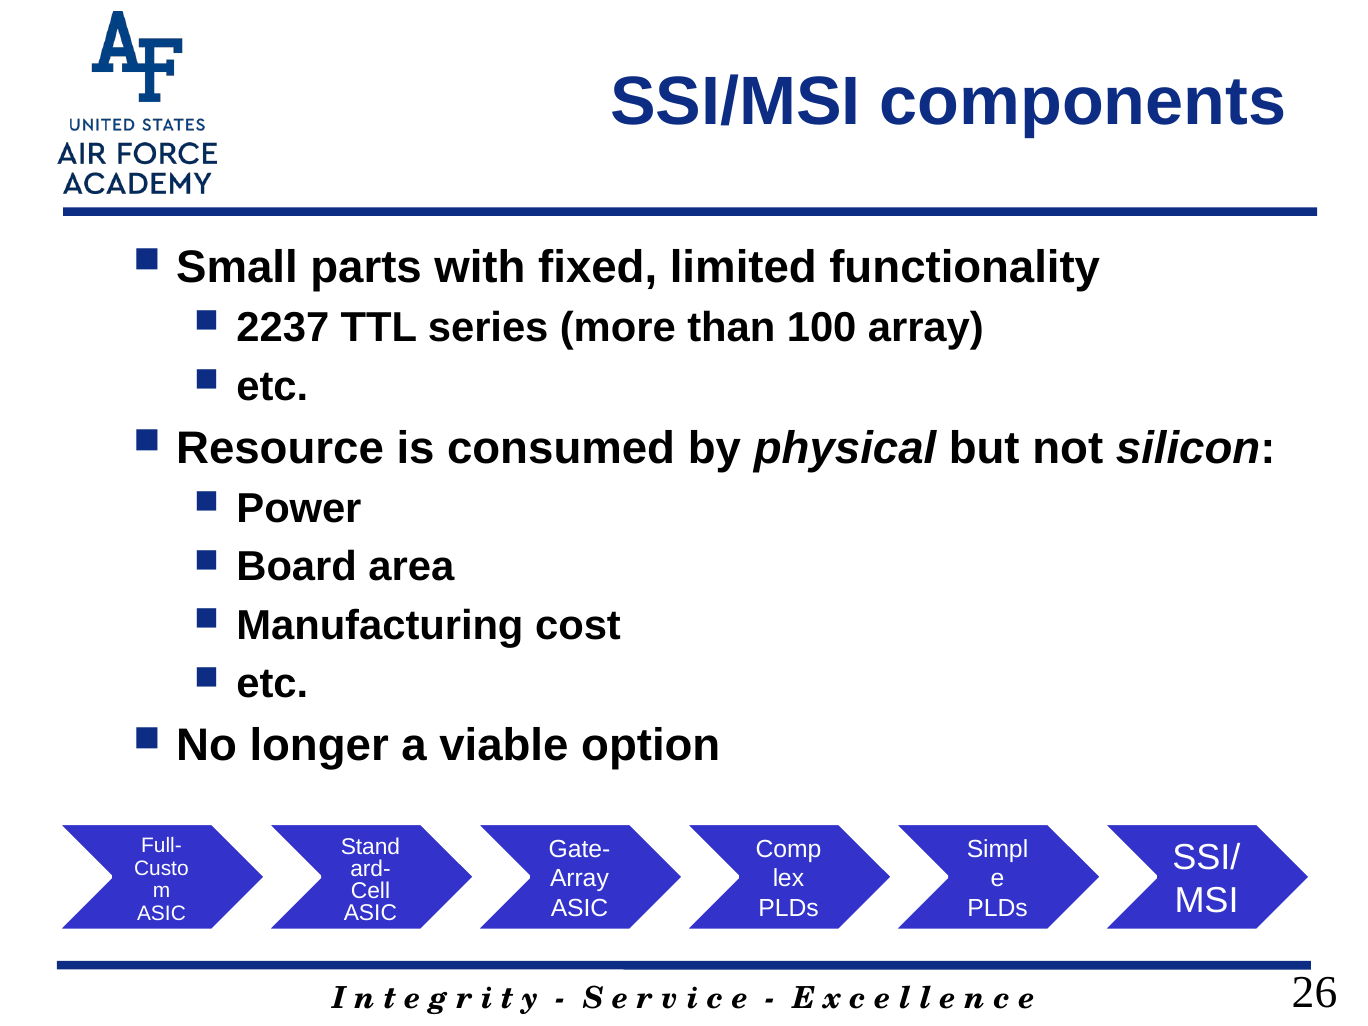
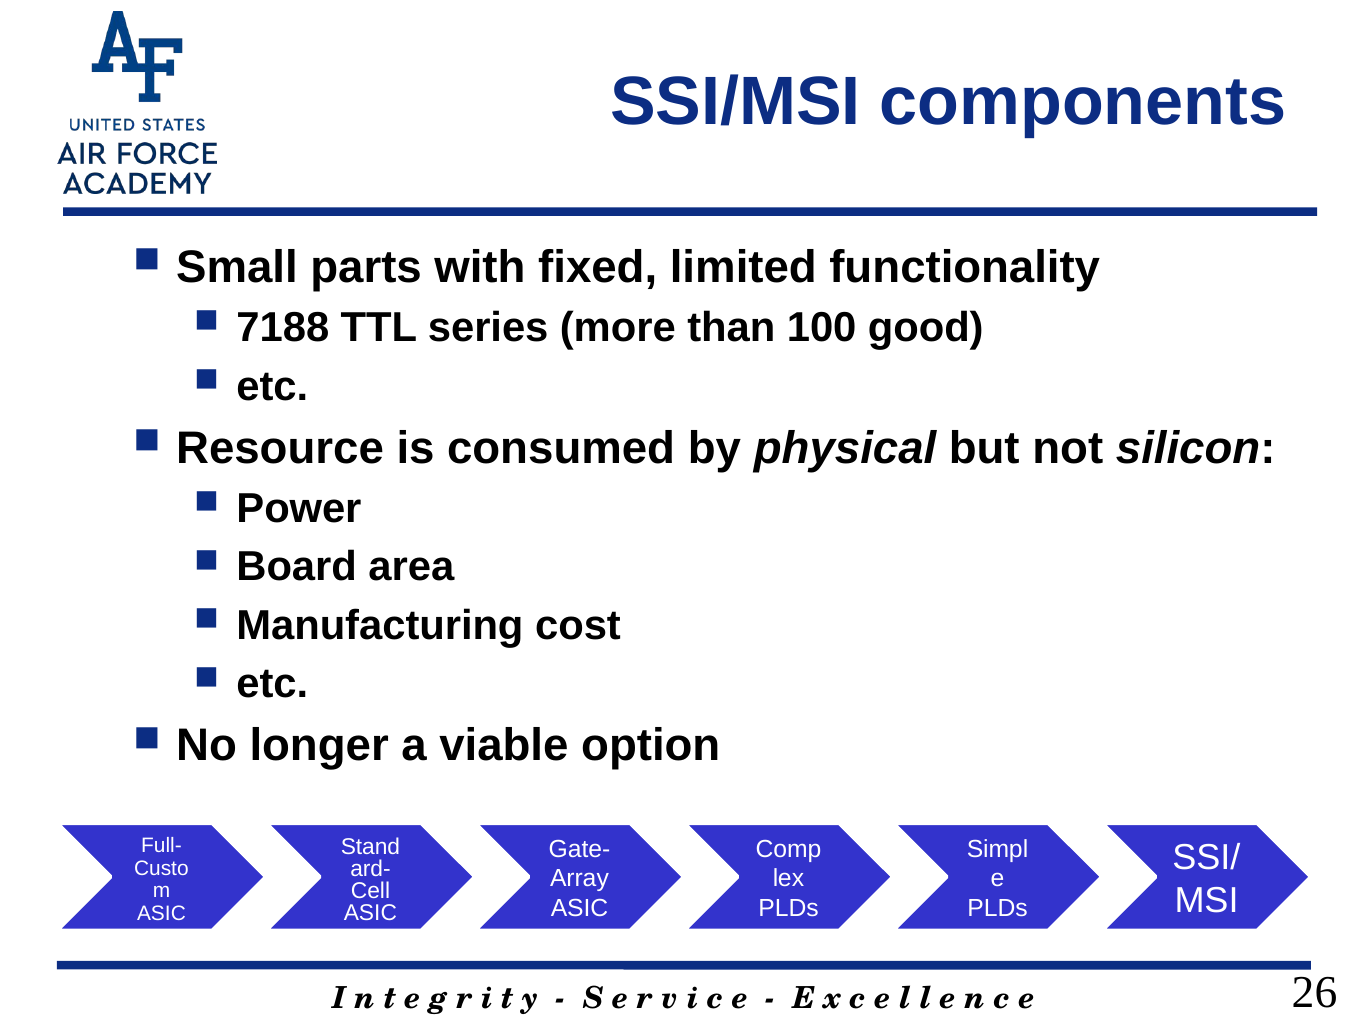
2237: 2237 -> 7188 (283, 328)
100 array: array -> good (926, 328)
